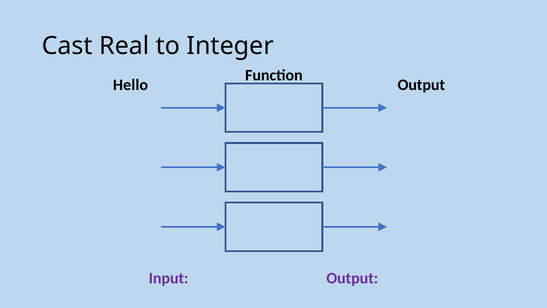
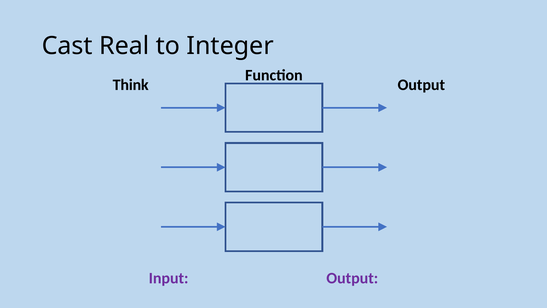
Hello: Hello -> Think (131, 85)
